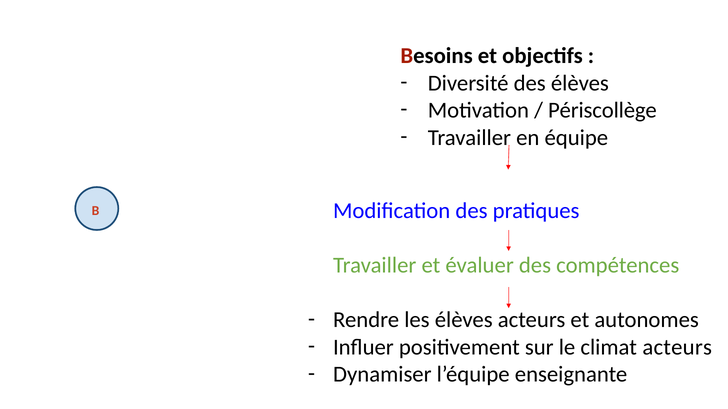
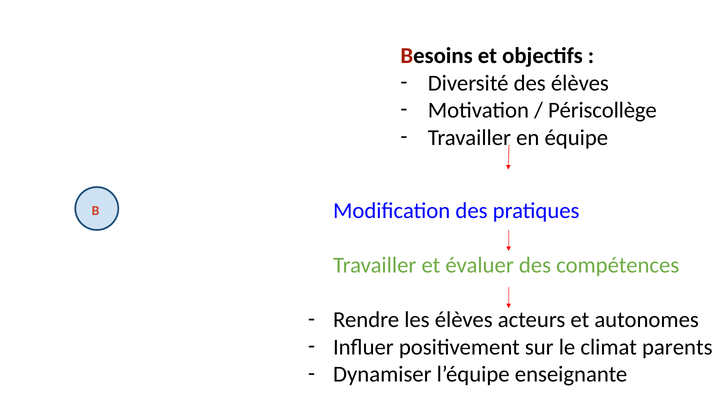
climat acteurs: acteurs -> parents (677, 348)
